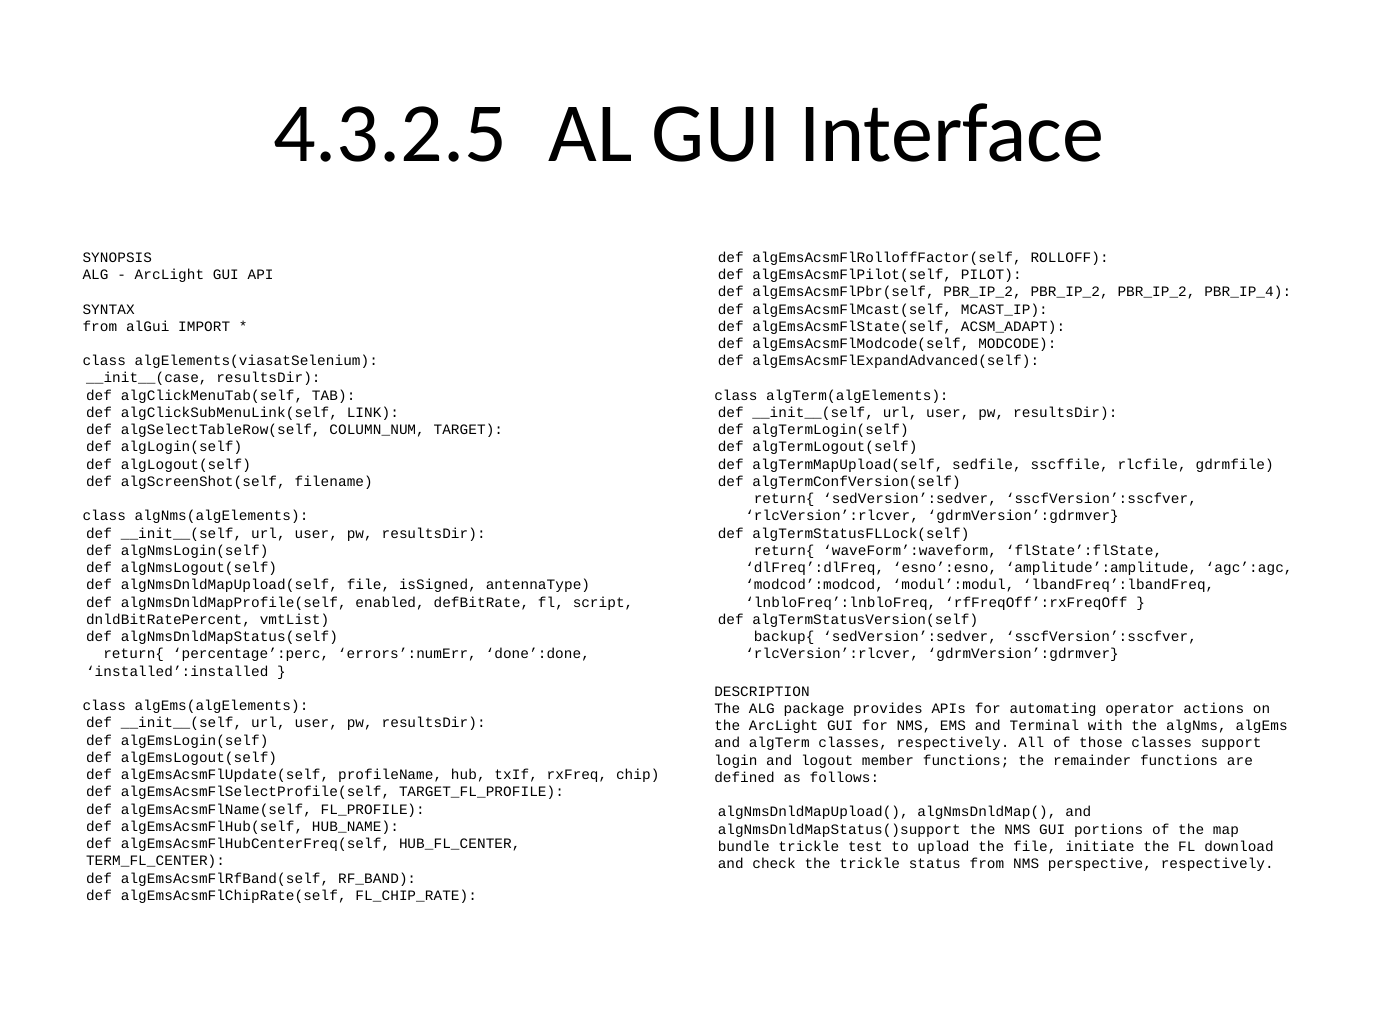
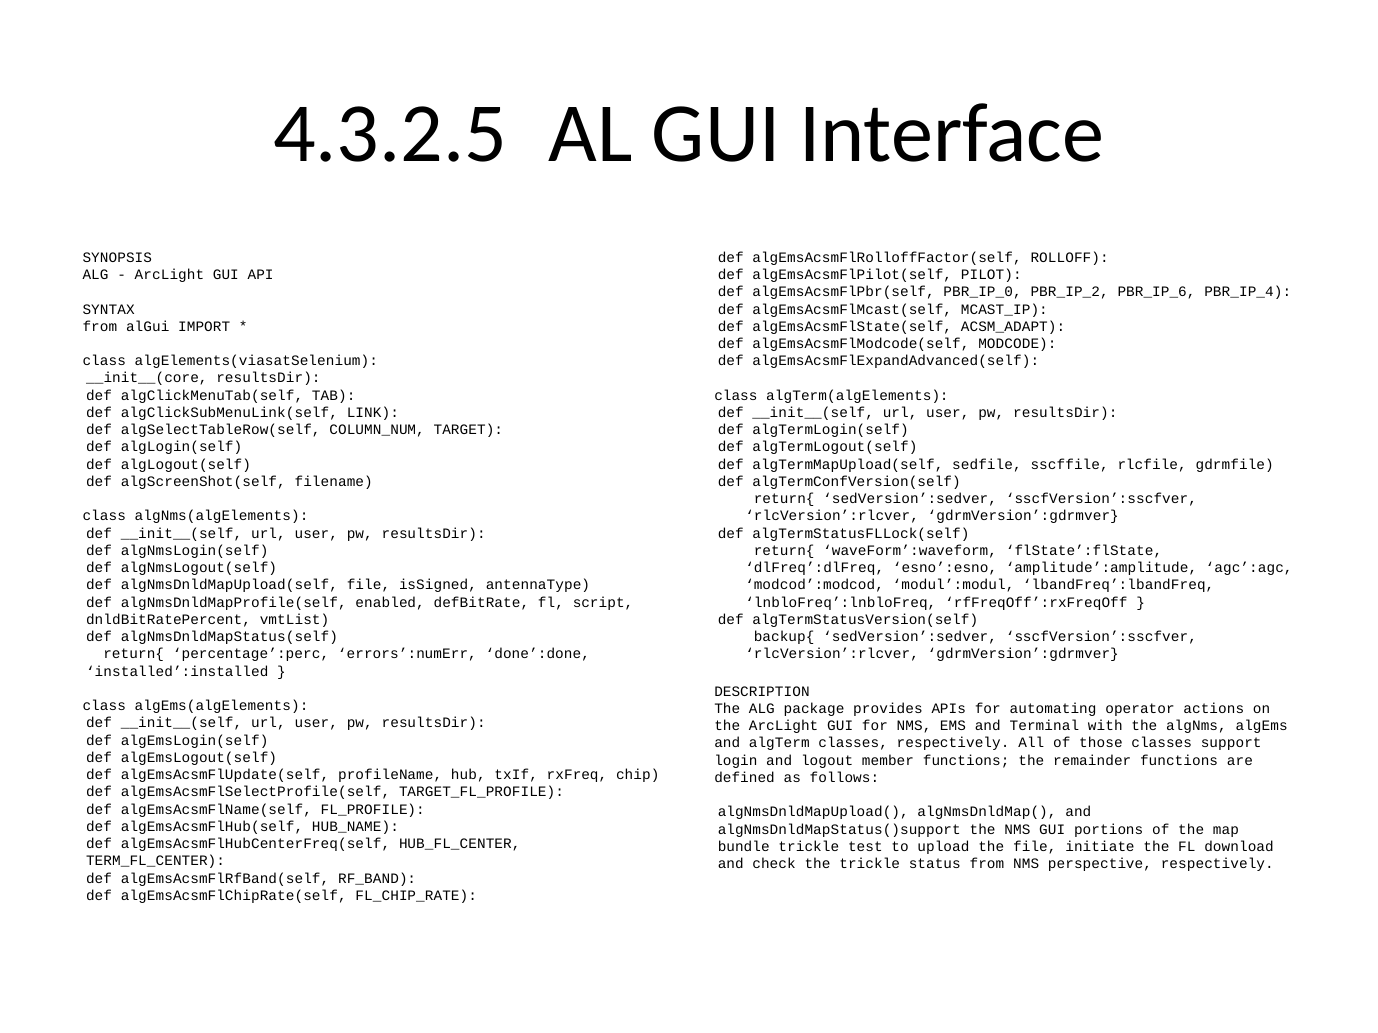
algEmsAcsmFlPbr(self PBR_IP_2: PBR_IP_2 -> PBR_IP_0 (983, 292)
PBR_IP_2: PBR_IP_2 -> PBR_IP_6 (1157, 292)
__init__(case: __init__(case -> __init__(core (147, 378)
